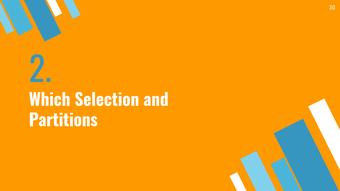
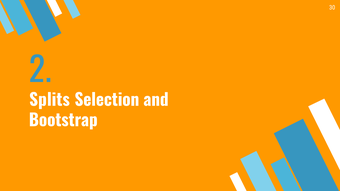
Which: Which -> Splits (49, 100)
Partitions: Partitions -> Bootstrap (63, 121)
